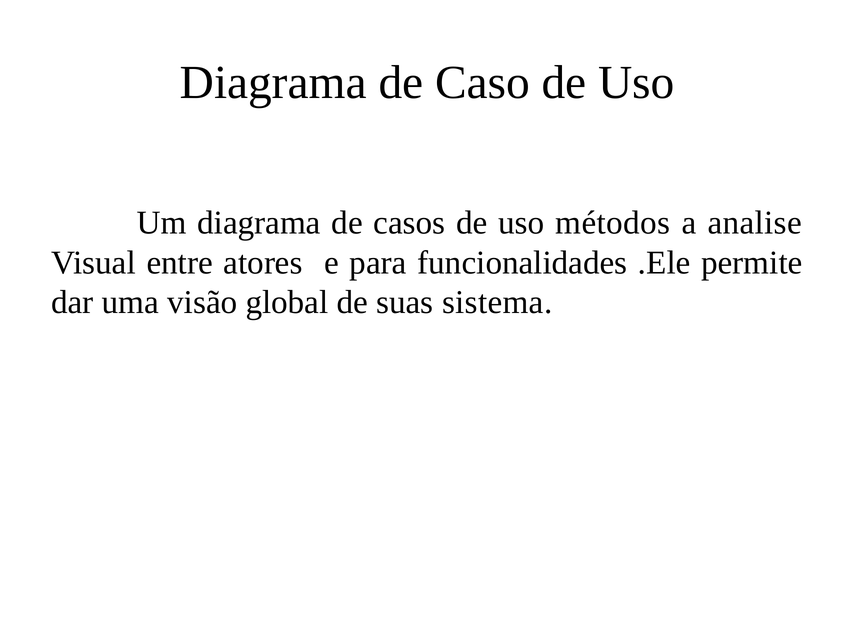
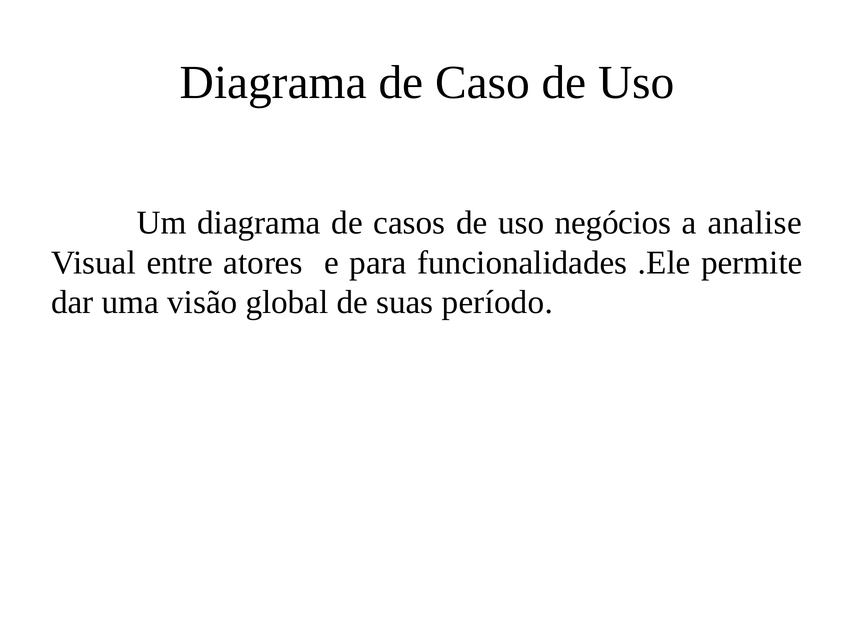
métodos: métodos -> negócios (613, 223)
sistema: sistema -> período (497, 303)
